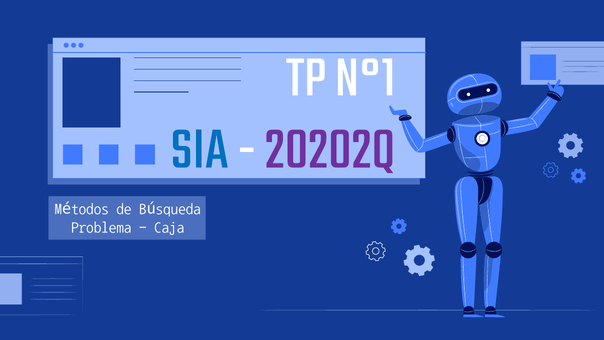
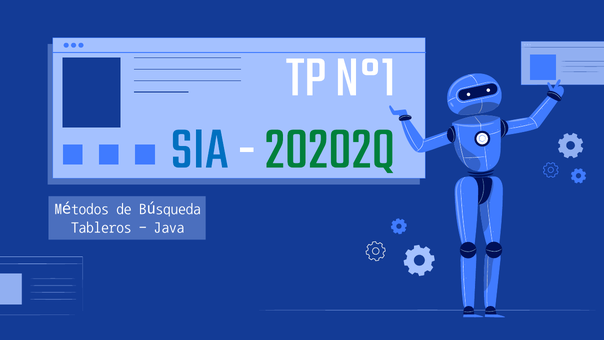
20202Q colour: purple -> green (330, 147)
Problema: Problema -> Tableros (101, 227)
Caja: Caja -> Java (169, 227)
